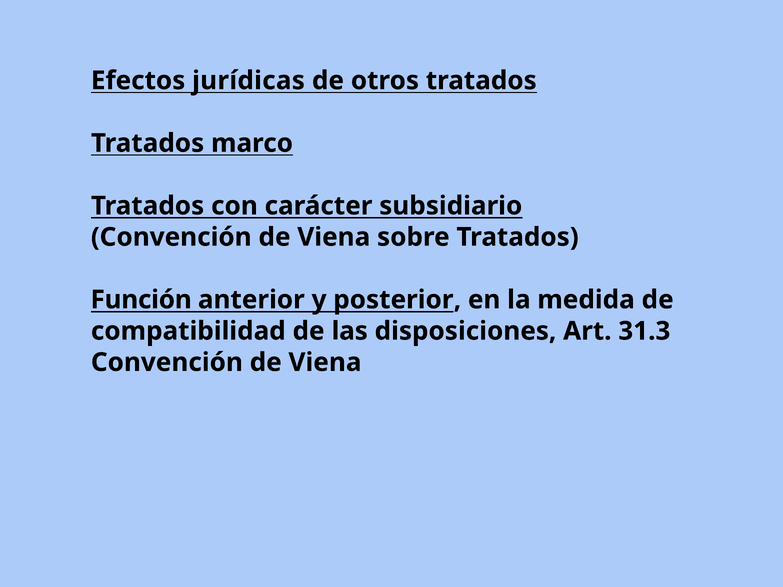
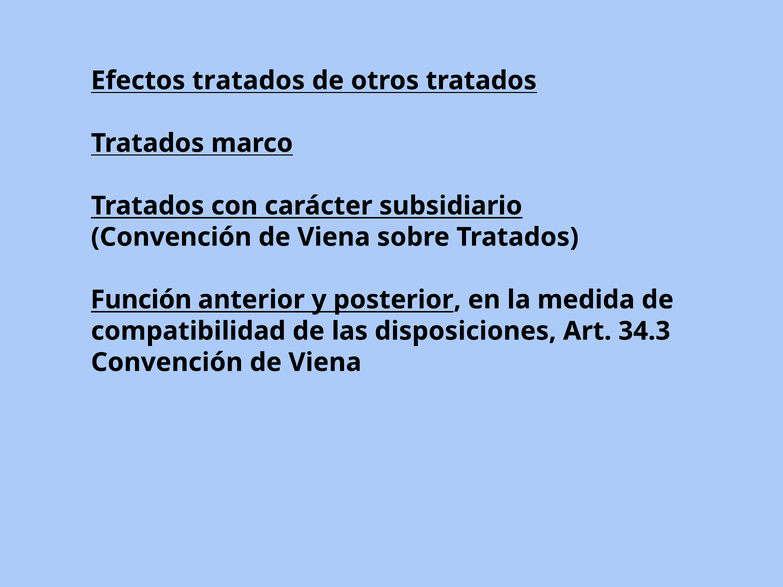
Efectos jurídicas: jurídicas -> tratados (249, 81)
31.3: 31.3 -> 34.3 (644, 331)
